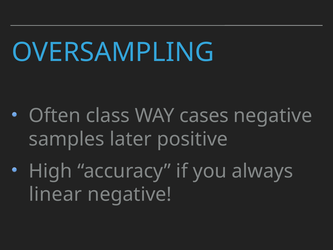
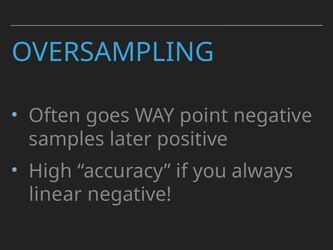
class: class -> goes (108, 116)
cases: cases -> point (204, 116)
